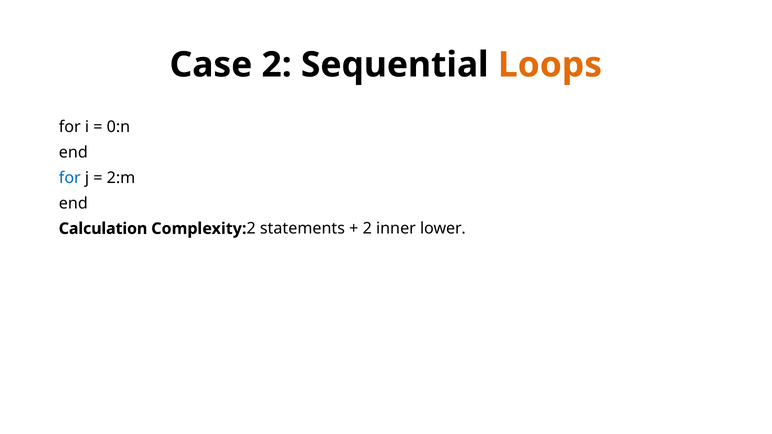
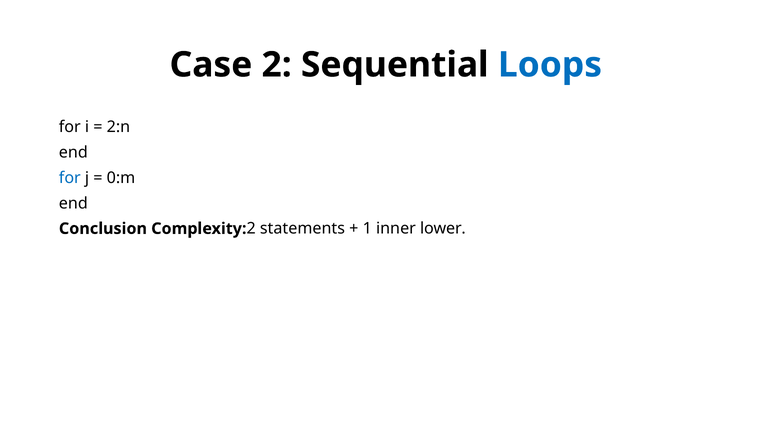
Loops colour: orange -> blue (550, 65)
0:n: 0:n -> 2:n (118, 127)
2:m: 2:m -> 0:m (121, 178)
Calculation: Calculation -> Conclusion (103, 229)
2: 2 -> 1 (367, 229)
